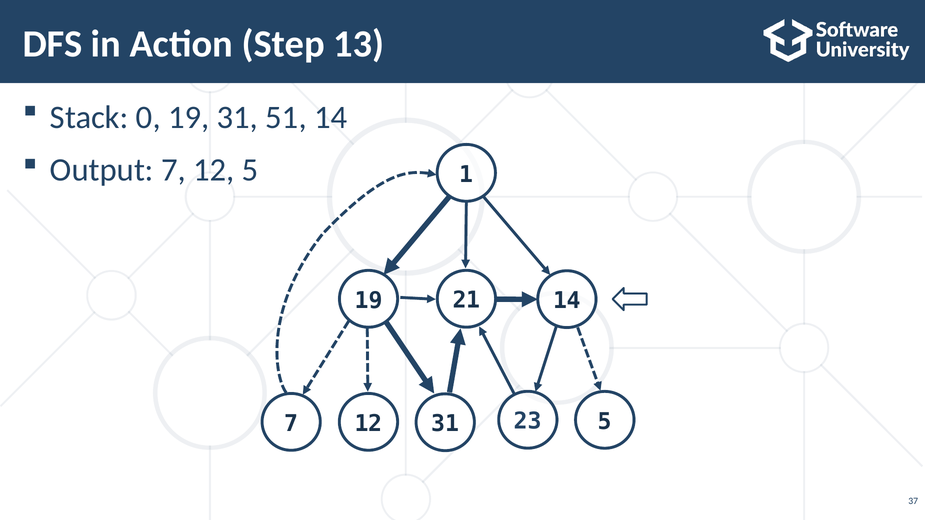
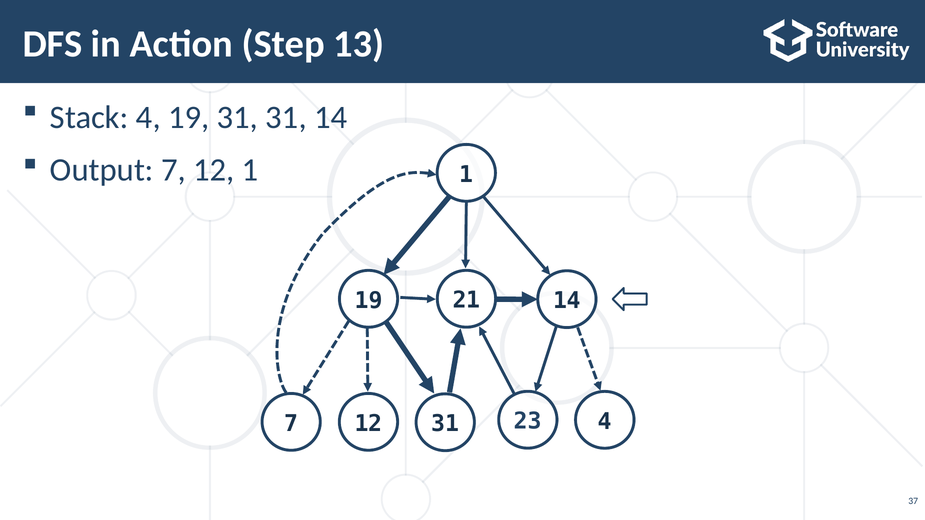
Stack 0: 0 -> 4 (148, 117)
31 51: 51 -> 31 (286, 117)
12 5: 5 -> 1 (250, 170)
31 5: 5 -> 4 (605, 422)
